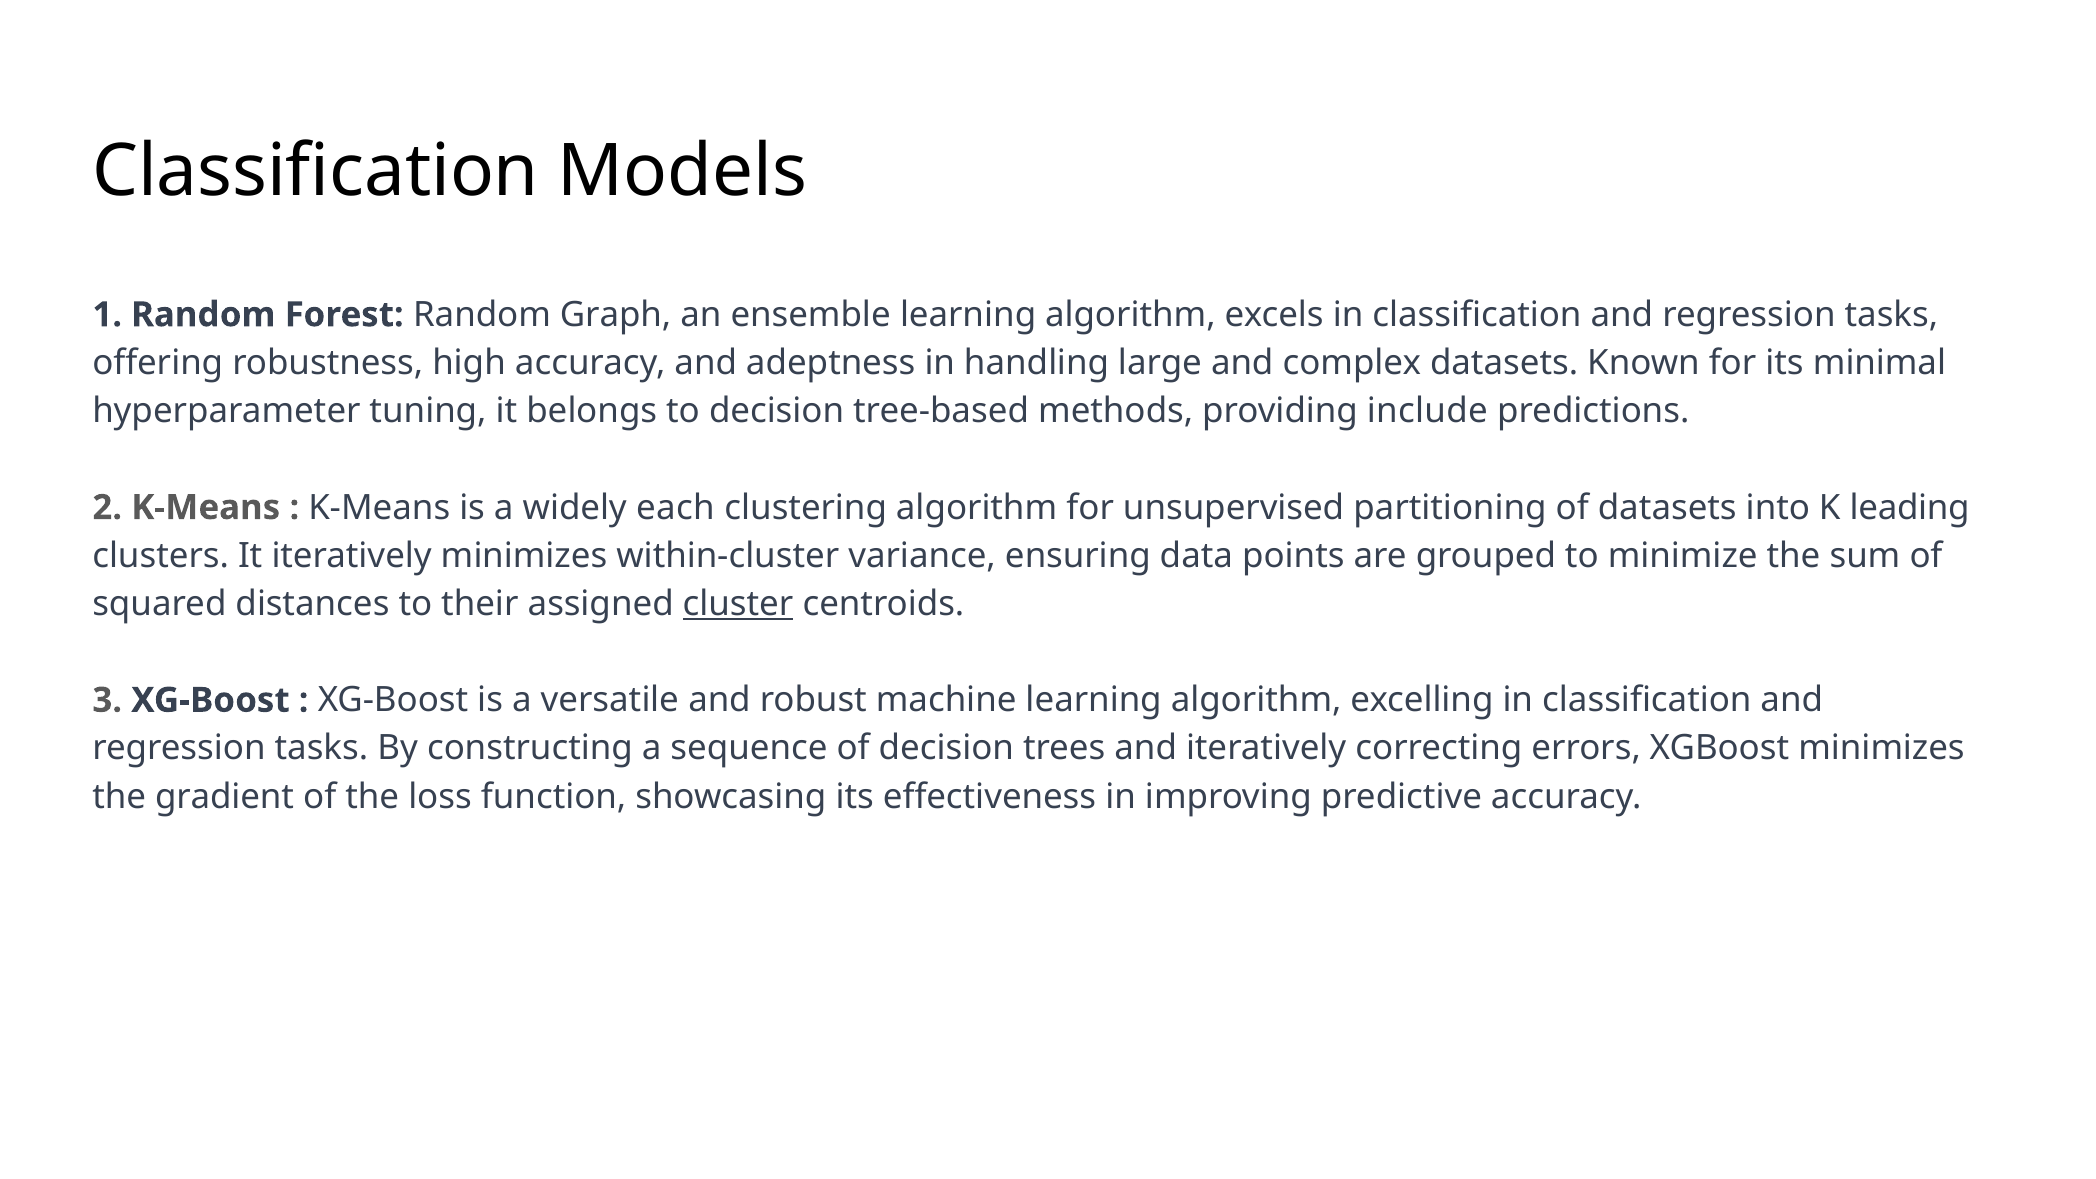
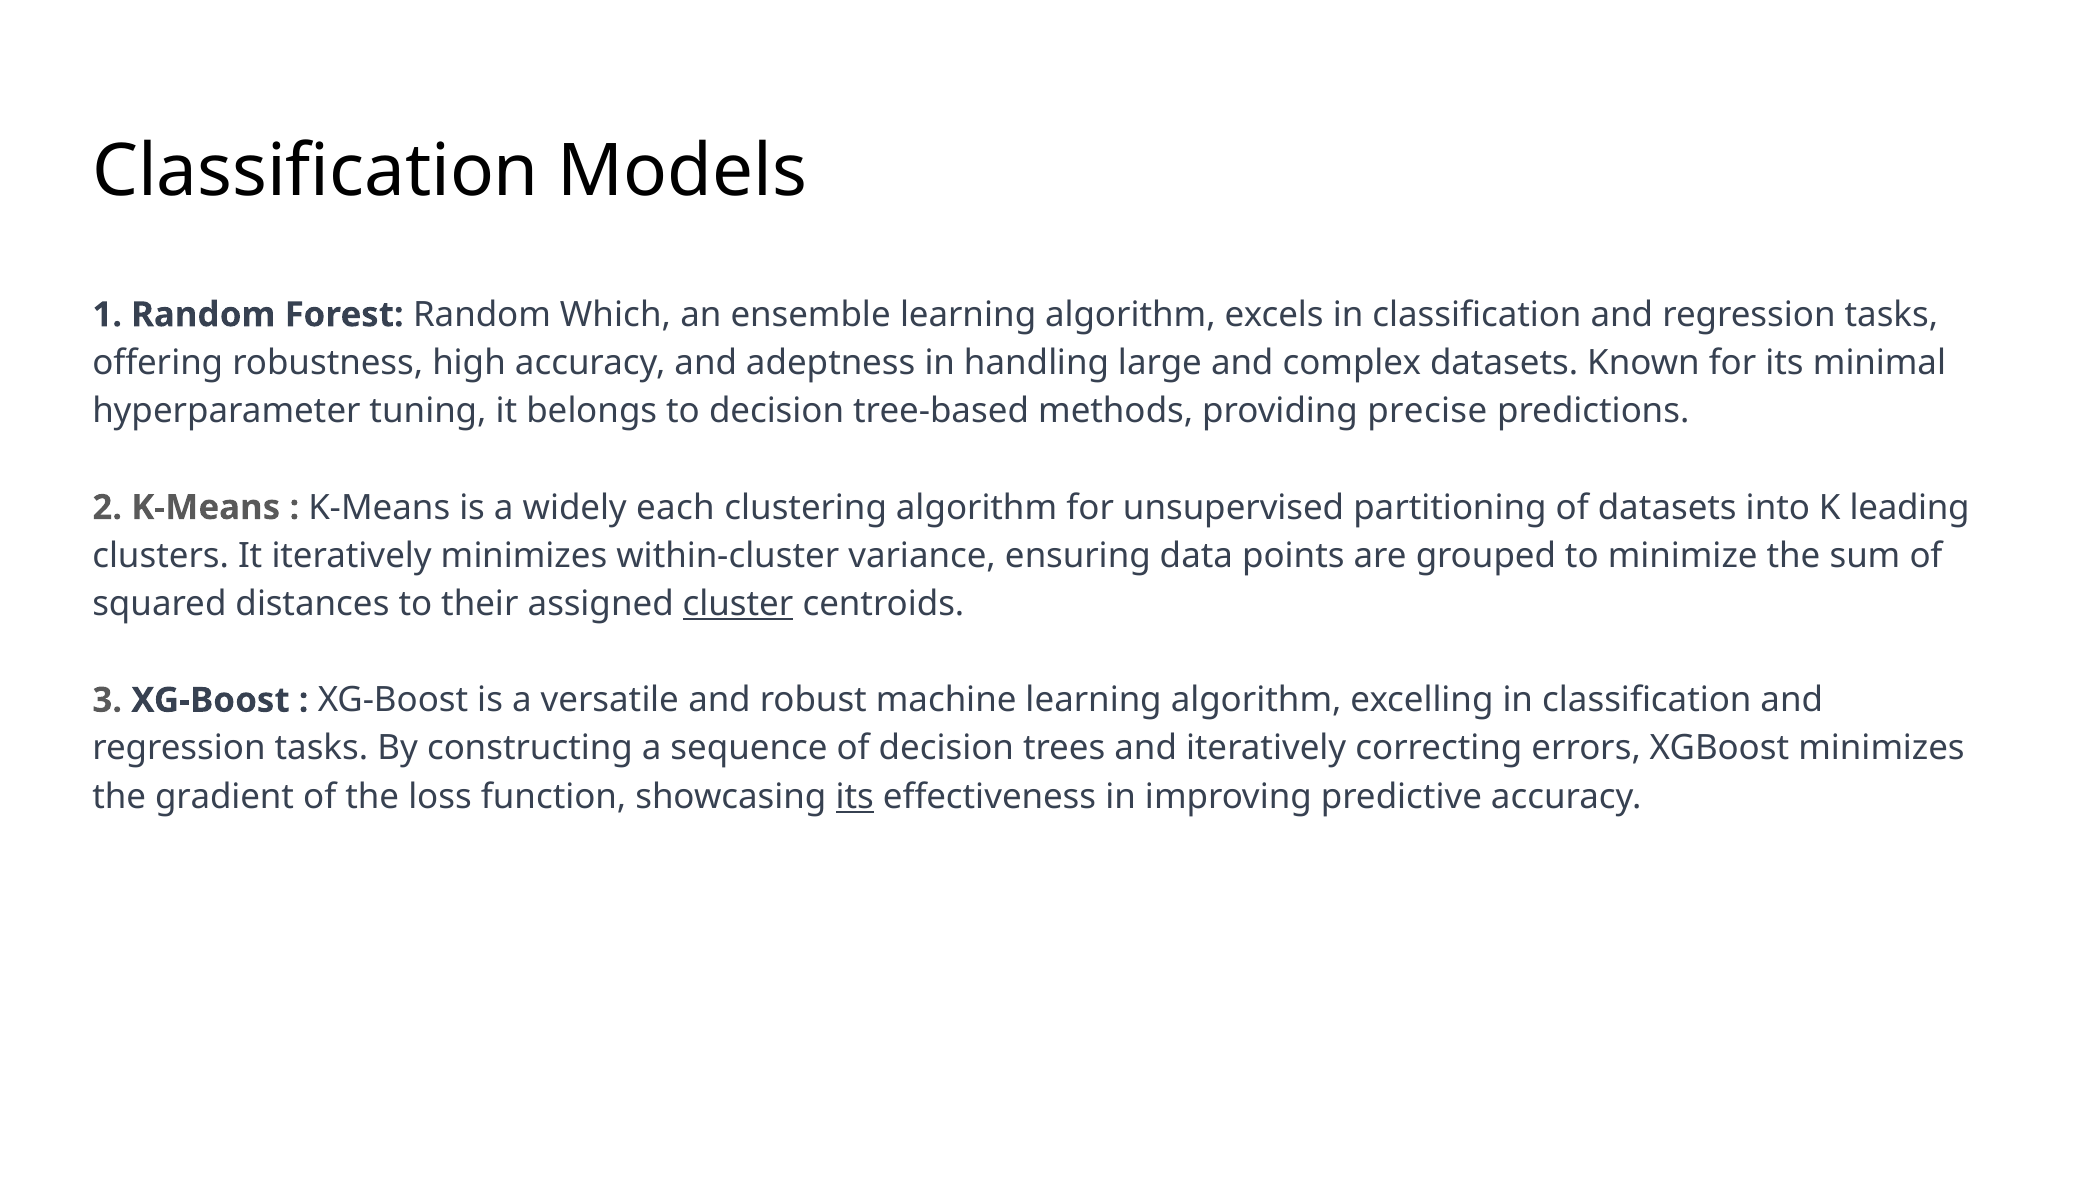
Graph: Graph -> Which (615, 315)
include: include -> precise (1427, 411)
its underline: none -> present (855, 797)
